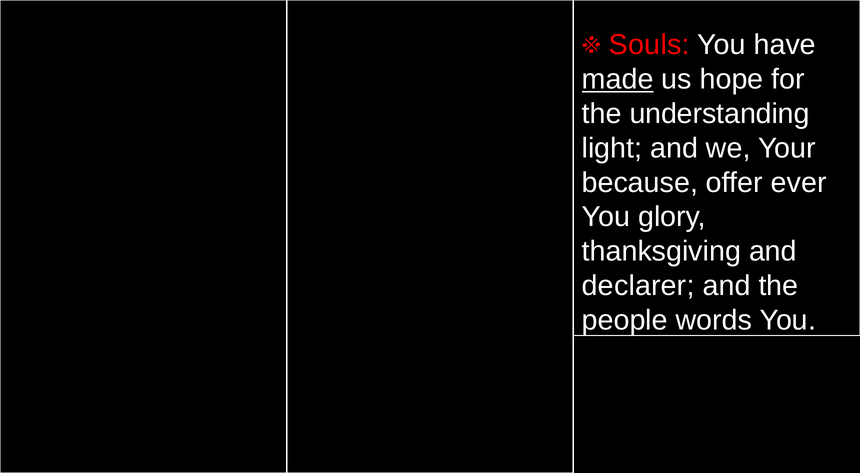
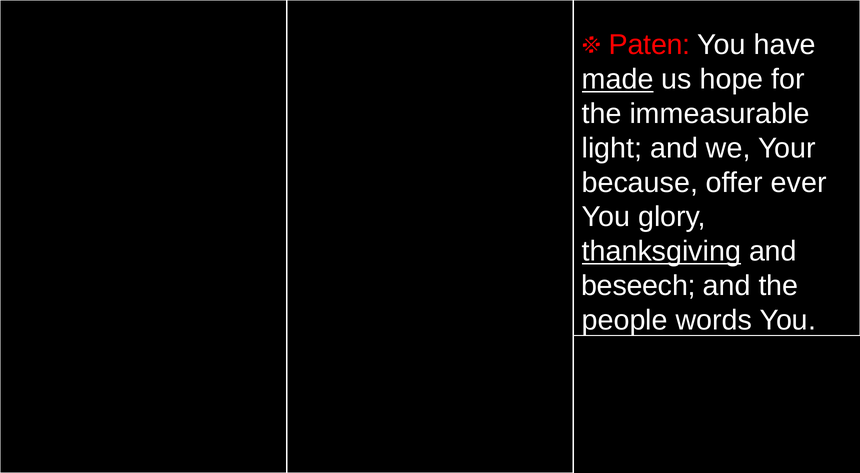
Souls: Souls -> Paten (650, 45)
understanding: understanding -> immeasurable (720, 114)
thanksgiving underline: none -> present (661, 251)
declarer: declarer -> beseech (638, 286)
